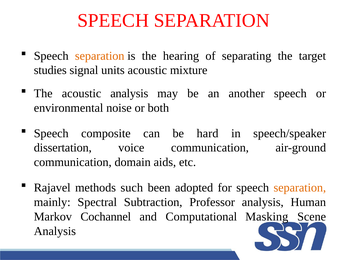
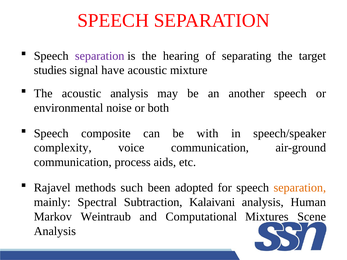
separation colour: orange -> purple (100, 56)
units: units -> have (113, 70)
hard: hard -> with (208, 133)
dissertation: dissertation -> complexity (63, 148)
domain: domain -> process (133, 162)
Professor: Professor -> Kalaivani (212, 202)
Cochannel: Cochannel -> Weintraub (106, 217)
Masking: Masking -> Mixtures (267, 217)
